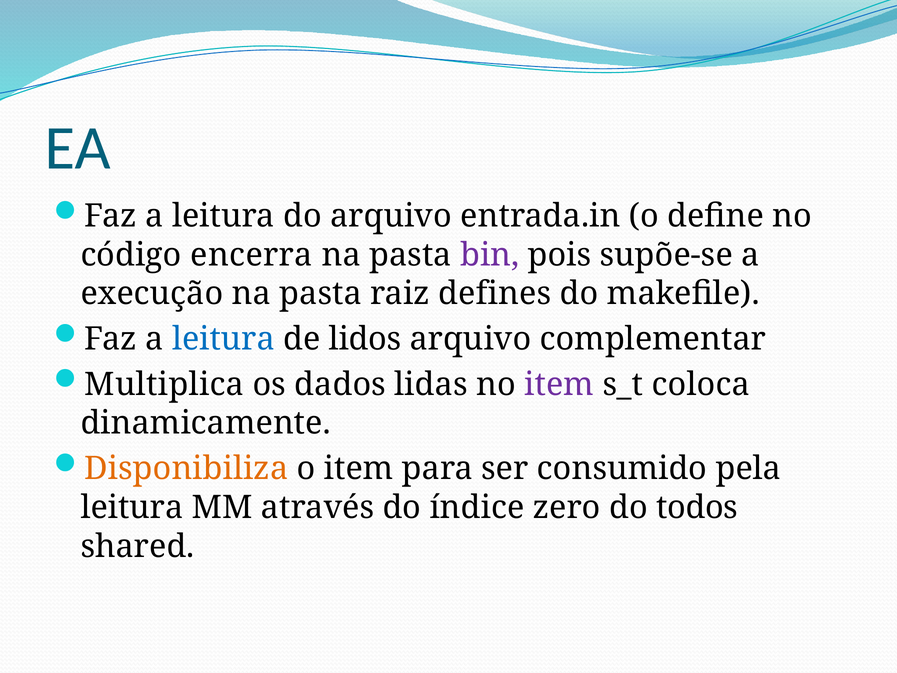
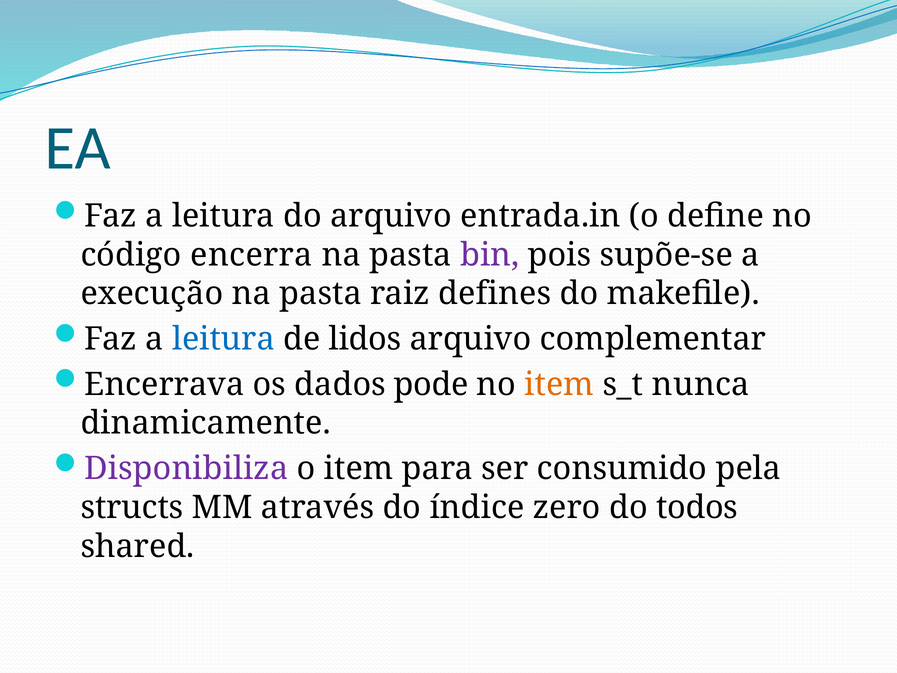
Multiplica: Multiplica -> Encerrava (164, 384)
lidas: lidas -> pode (431, 384)
item colour: purple -> orange (559, 384)
coloca: coloca -> nunca (701, 384)
Disponibiliza colour: orange -> purple (186, 468)
leitura: leitura -> structs (132, 507)
